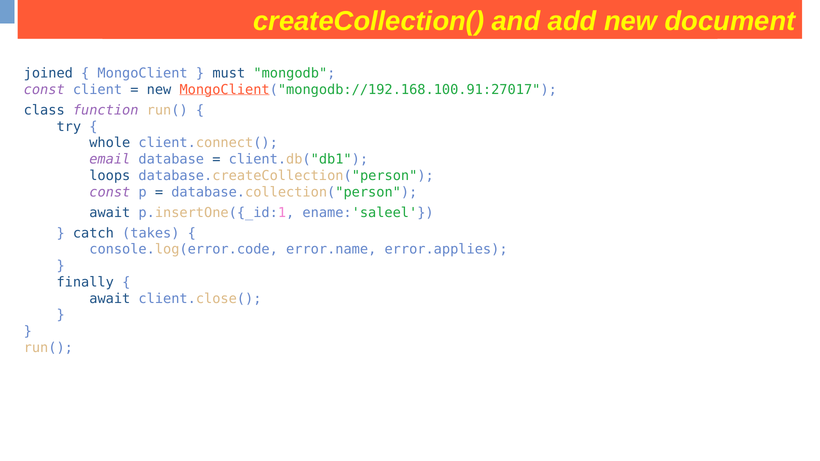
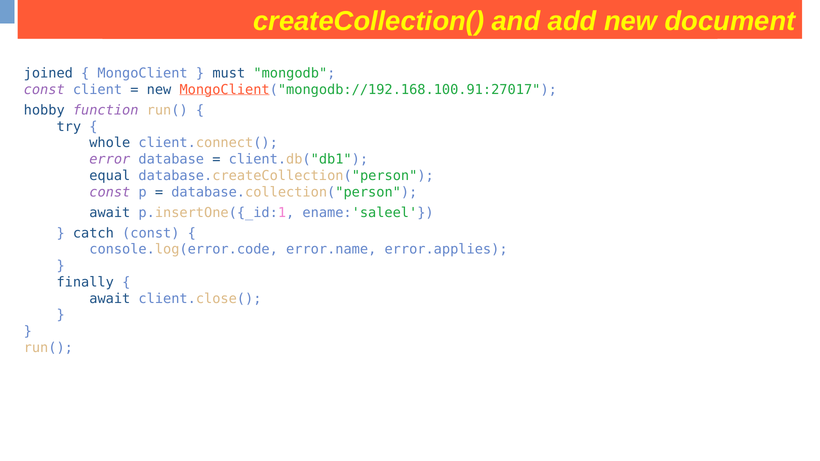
class: class -> hobby (44, 110)
email: email -> error (110, 159)
loops: loops -> equal (110, 176)
catch takes: takes -> const (151, 233)
